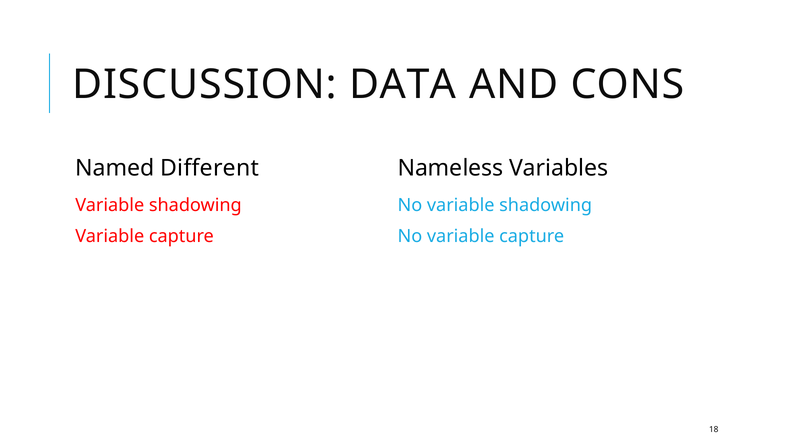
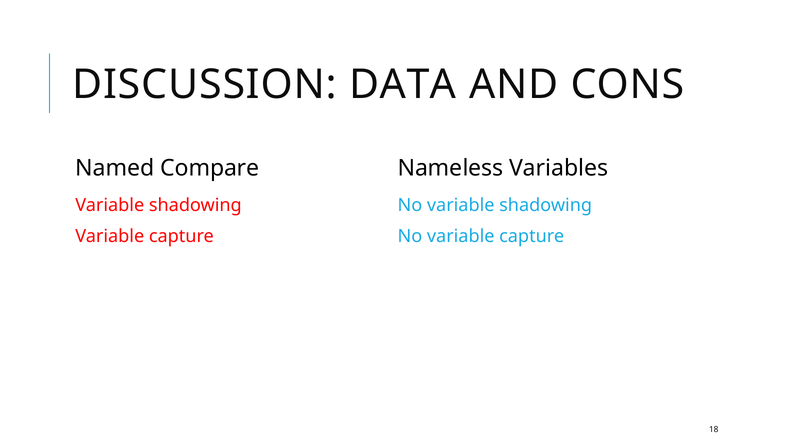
Different: Different -> Compare (210, 168)
